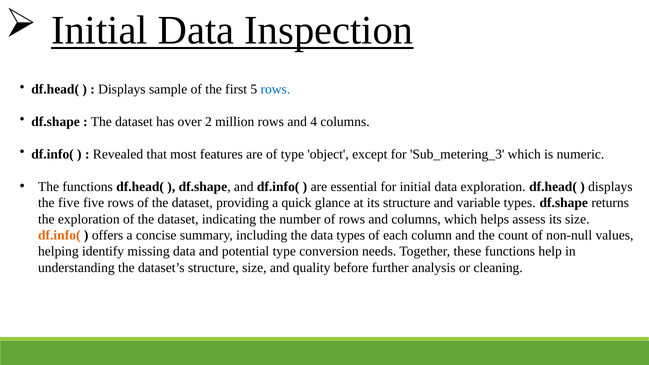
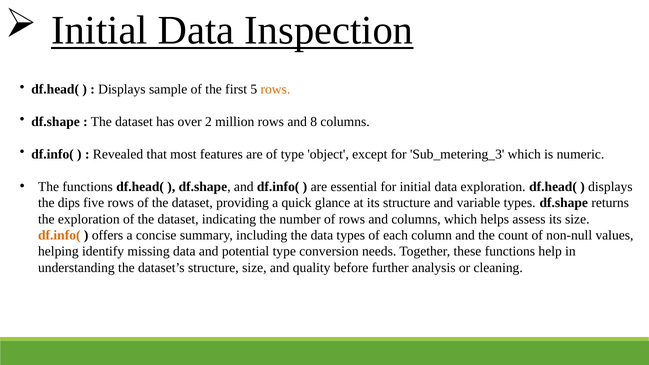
rows colour: blue -> orange (275, 89)
4: 4 -> 8 (314, 122)
the five: five -> dips (69, 203)
